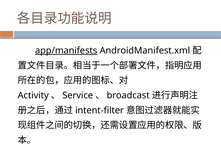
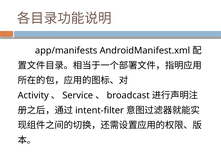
app/manifests underline: present -> none (66, 50)
